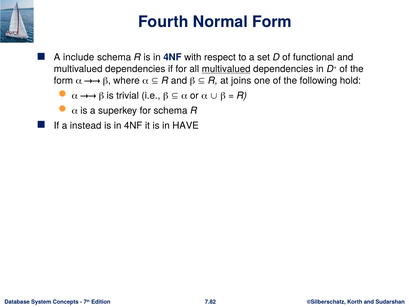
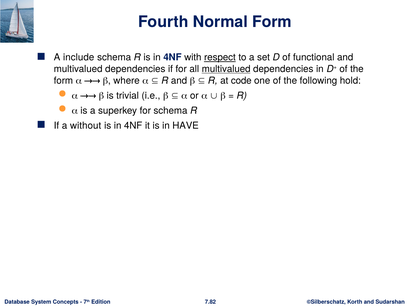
respect underline: none -> present (220, 57)
joins: joins -> code (241, 81)
instead: instead -> without (86, 126)
